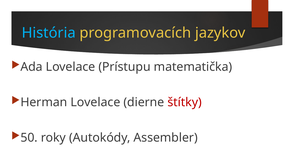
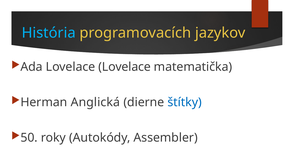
Lovelace Prístupu: Prístupu -> Lovelace (125, 67)
Herman Lovelace: Lovelace -> Anglická (95, 102)
štítky colour: red -> blue (185, 102)
